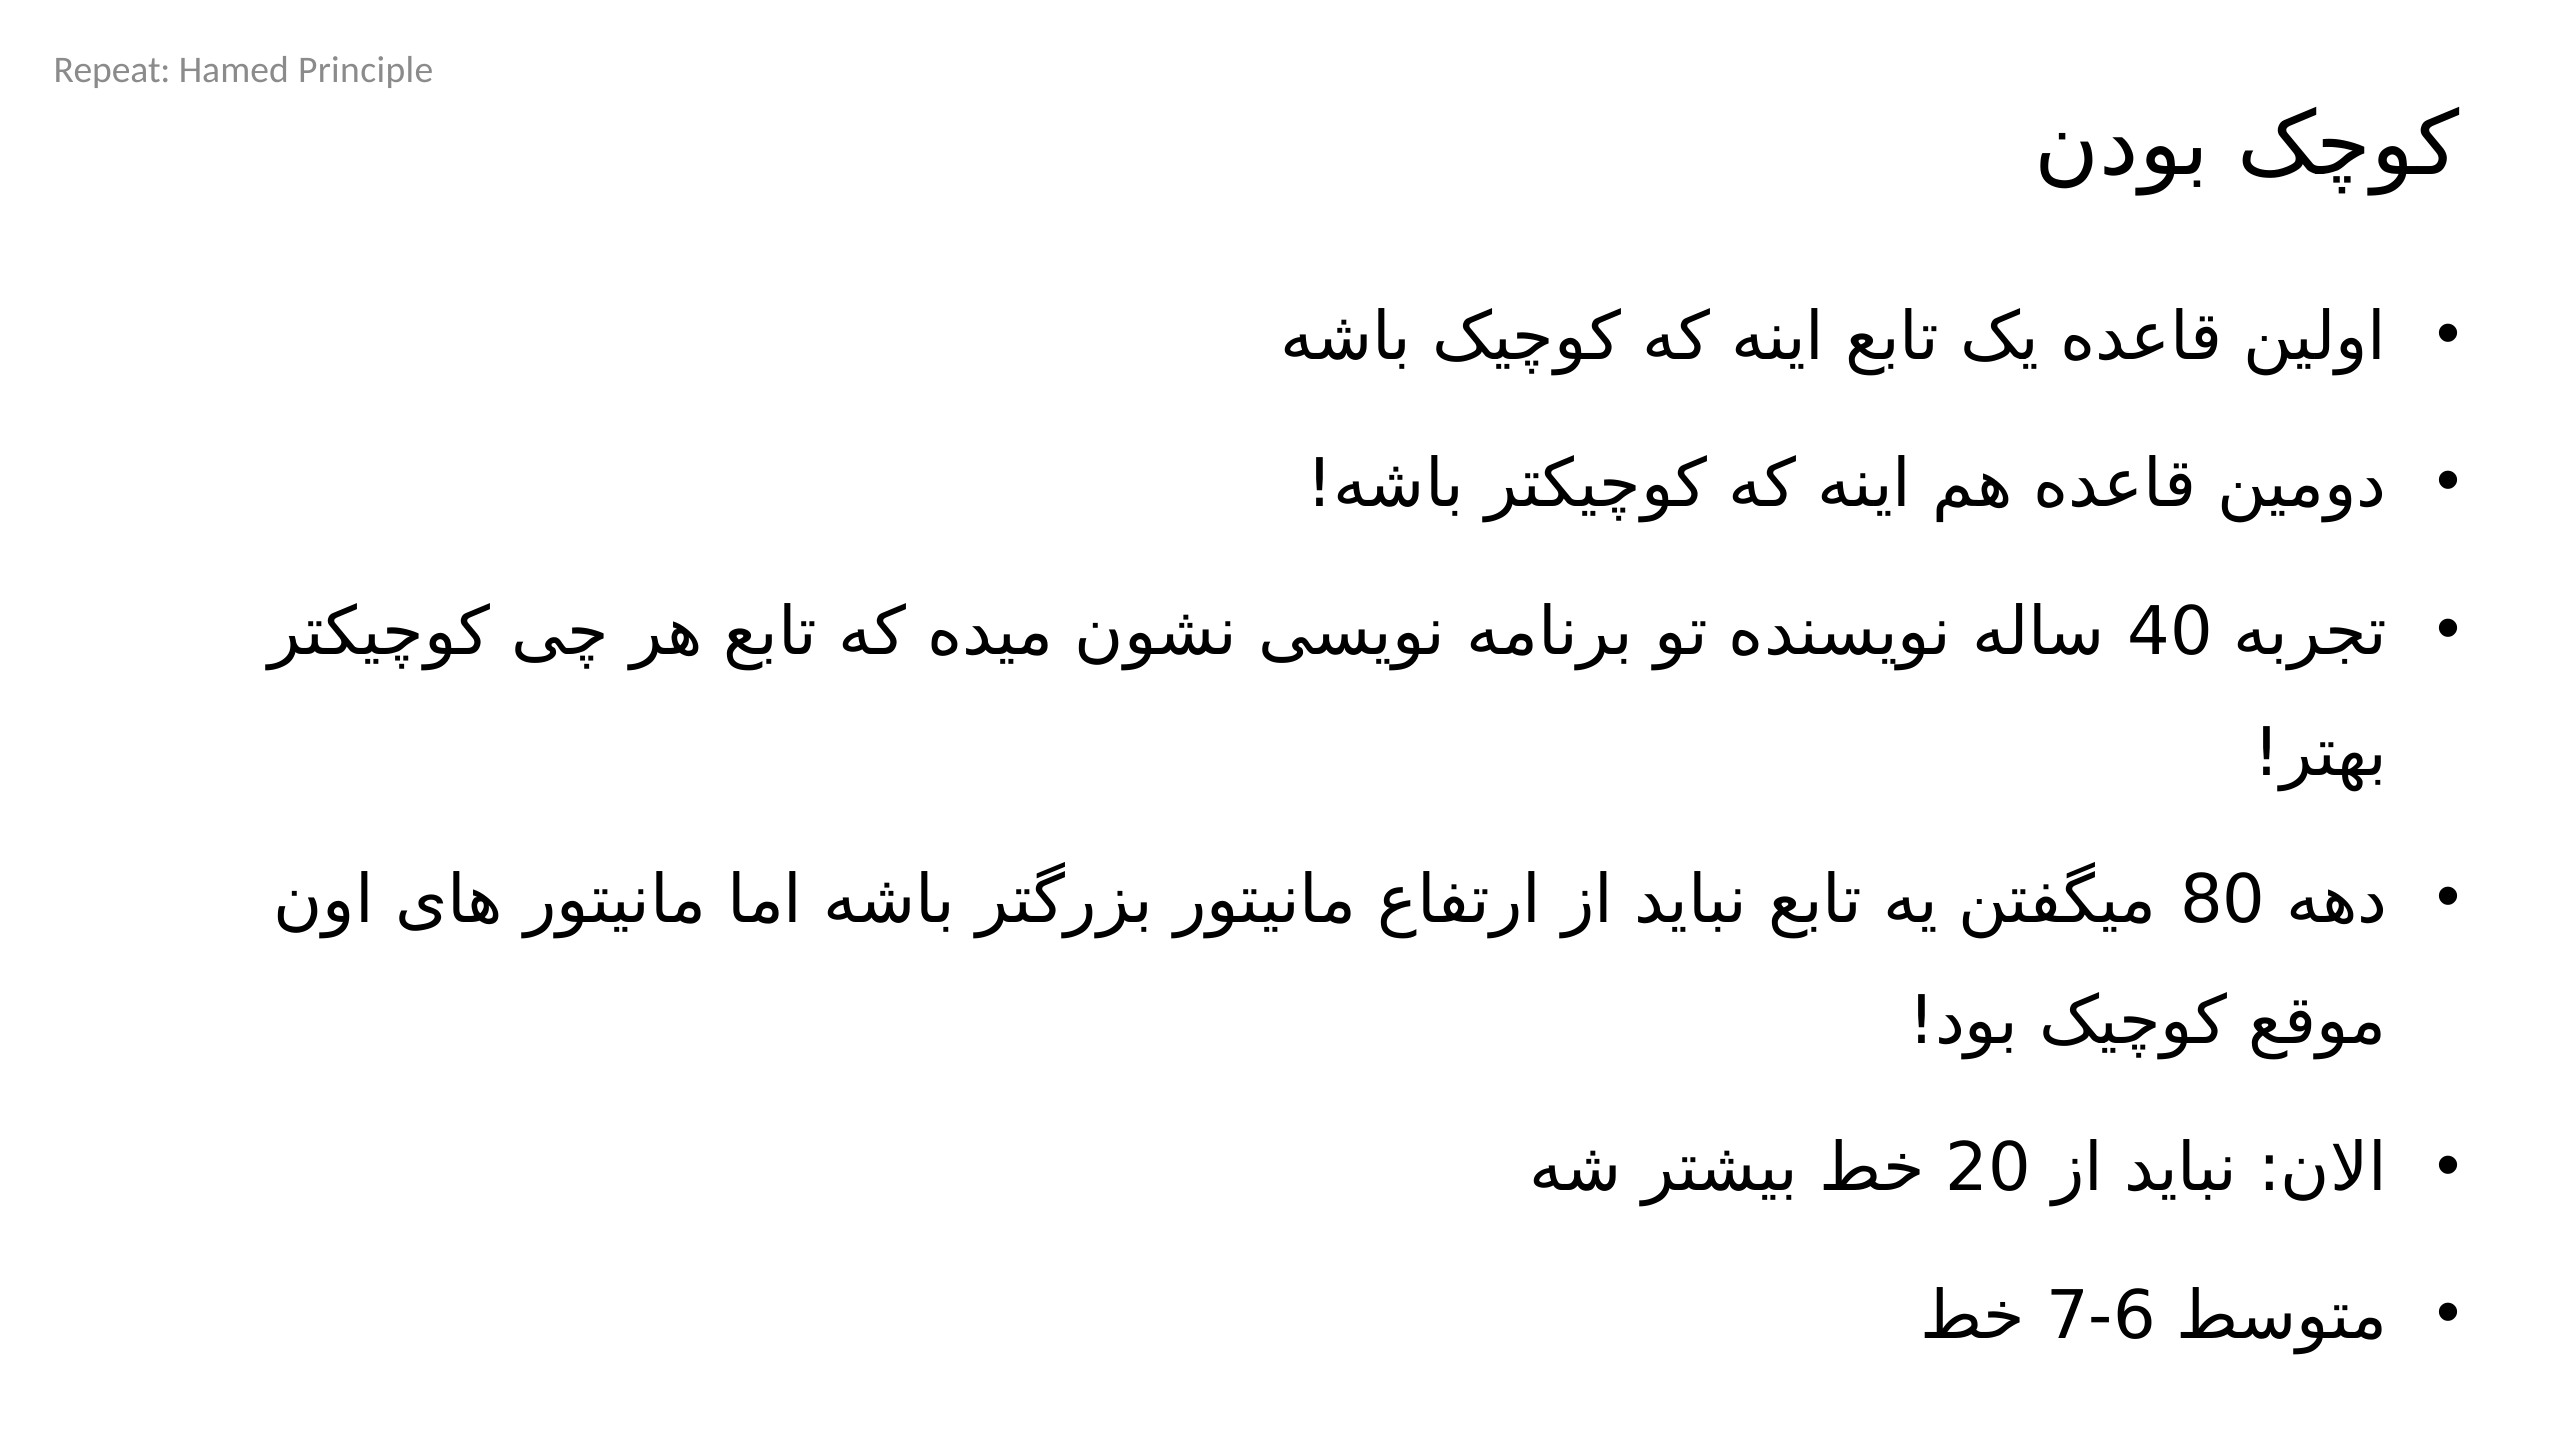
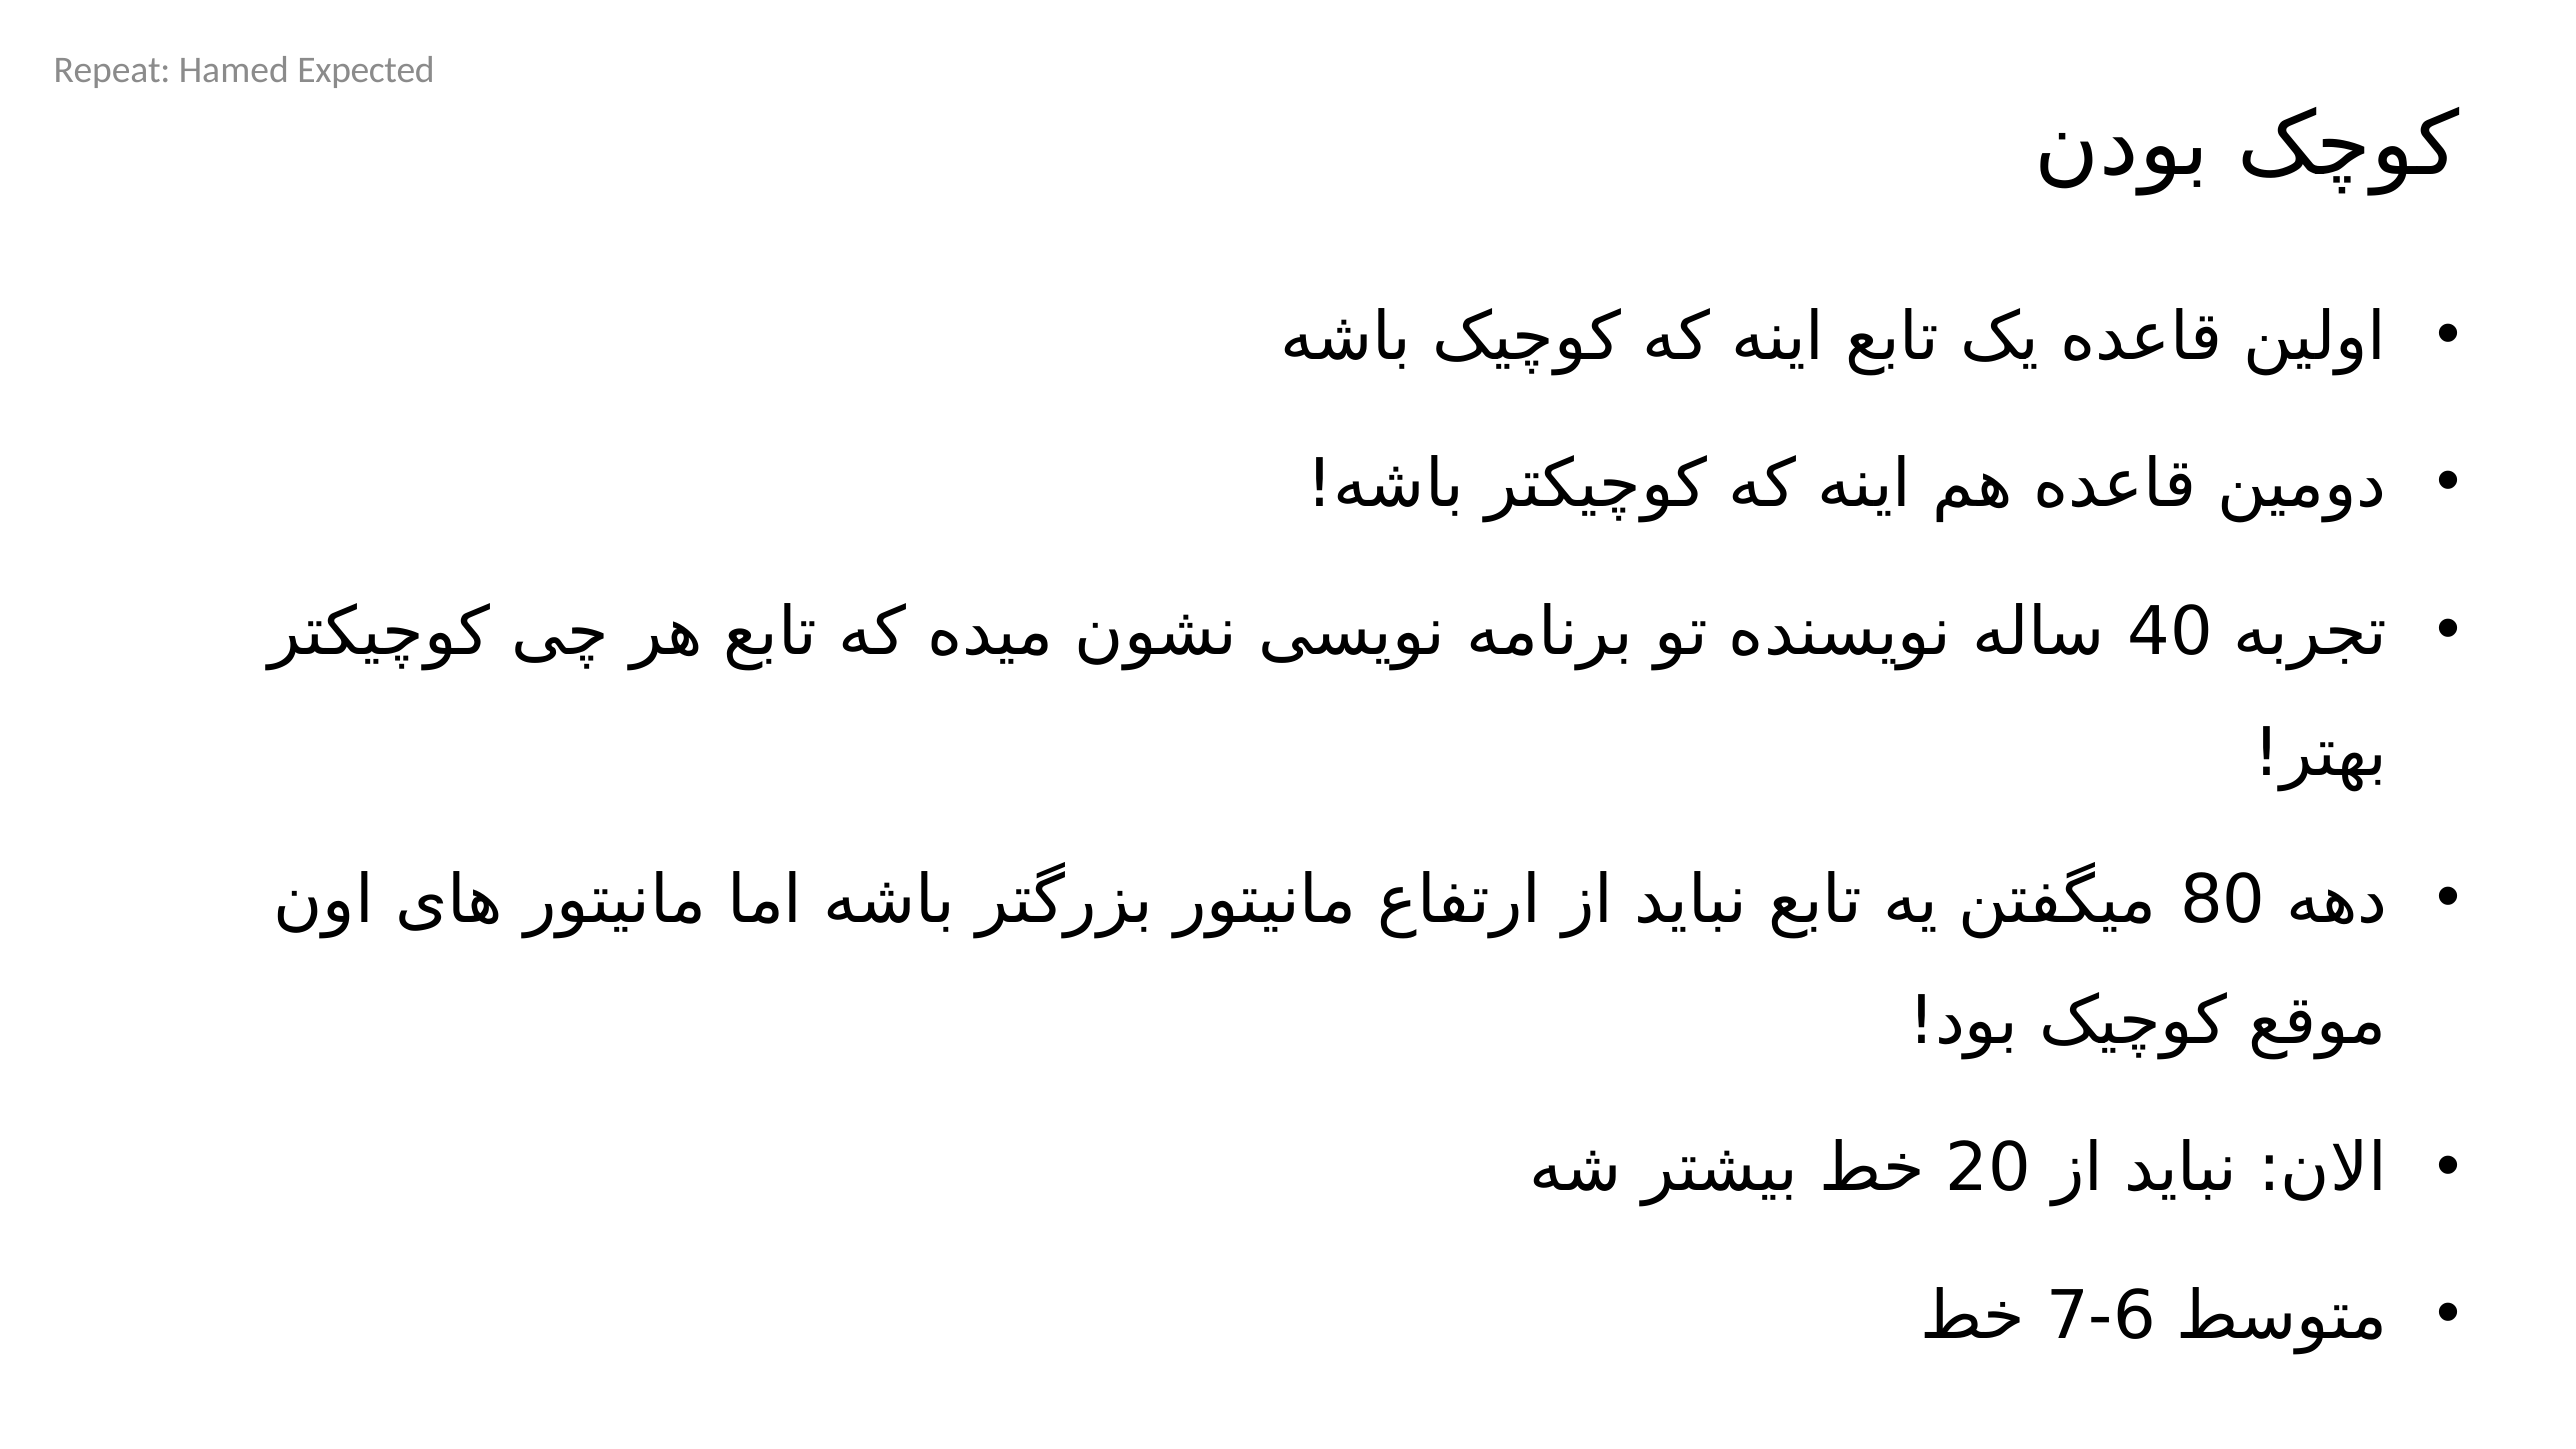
Principle: Principle -> Expected (366, 71)
